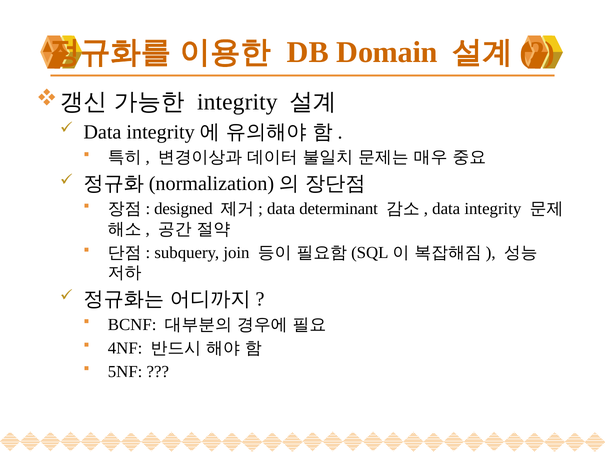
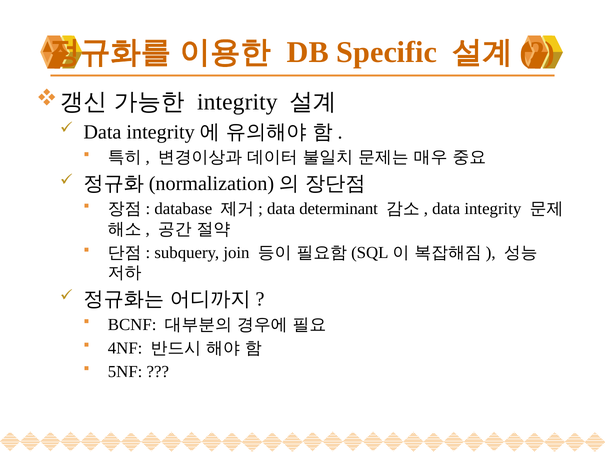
Domain: Domain -> Specific (387, 52)
designed: designed -> database (183, 209)
